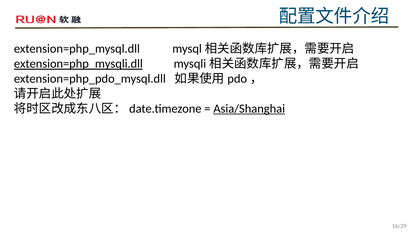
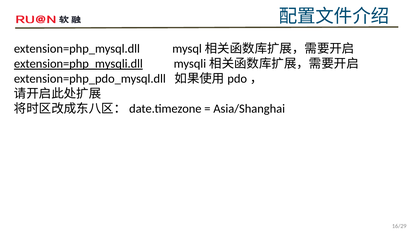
Asia/Shanghai underline: present -> none (249, 109)
